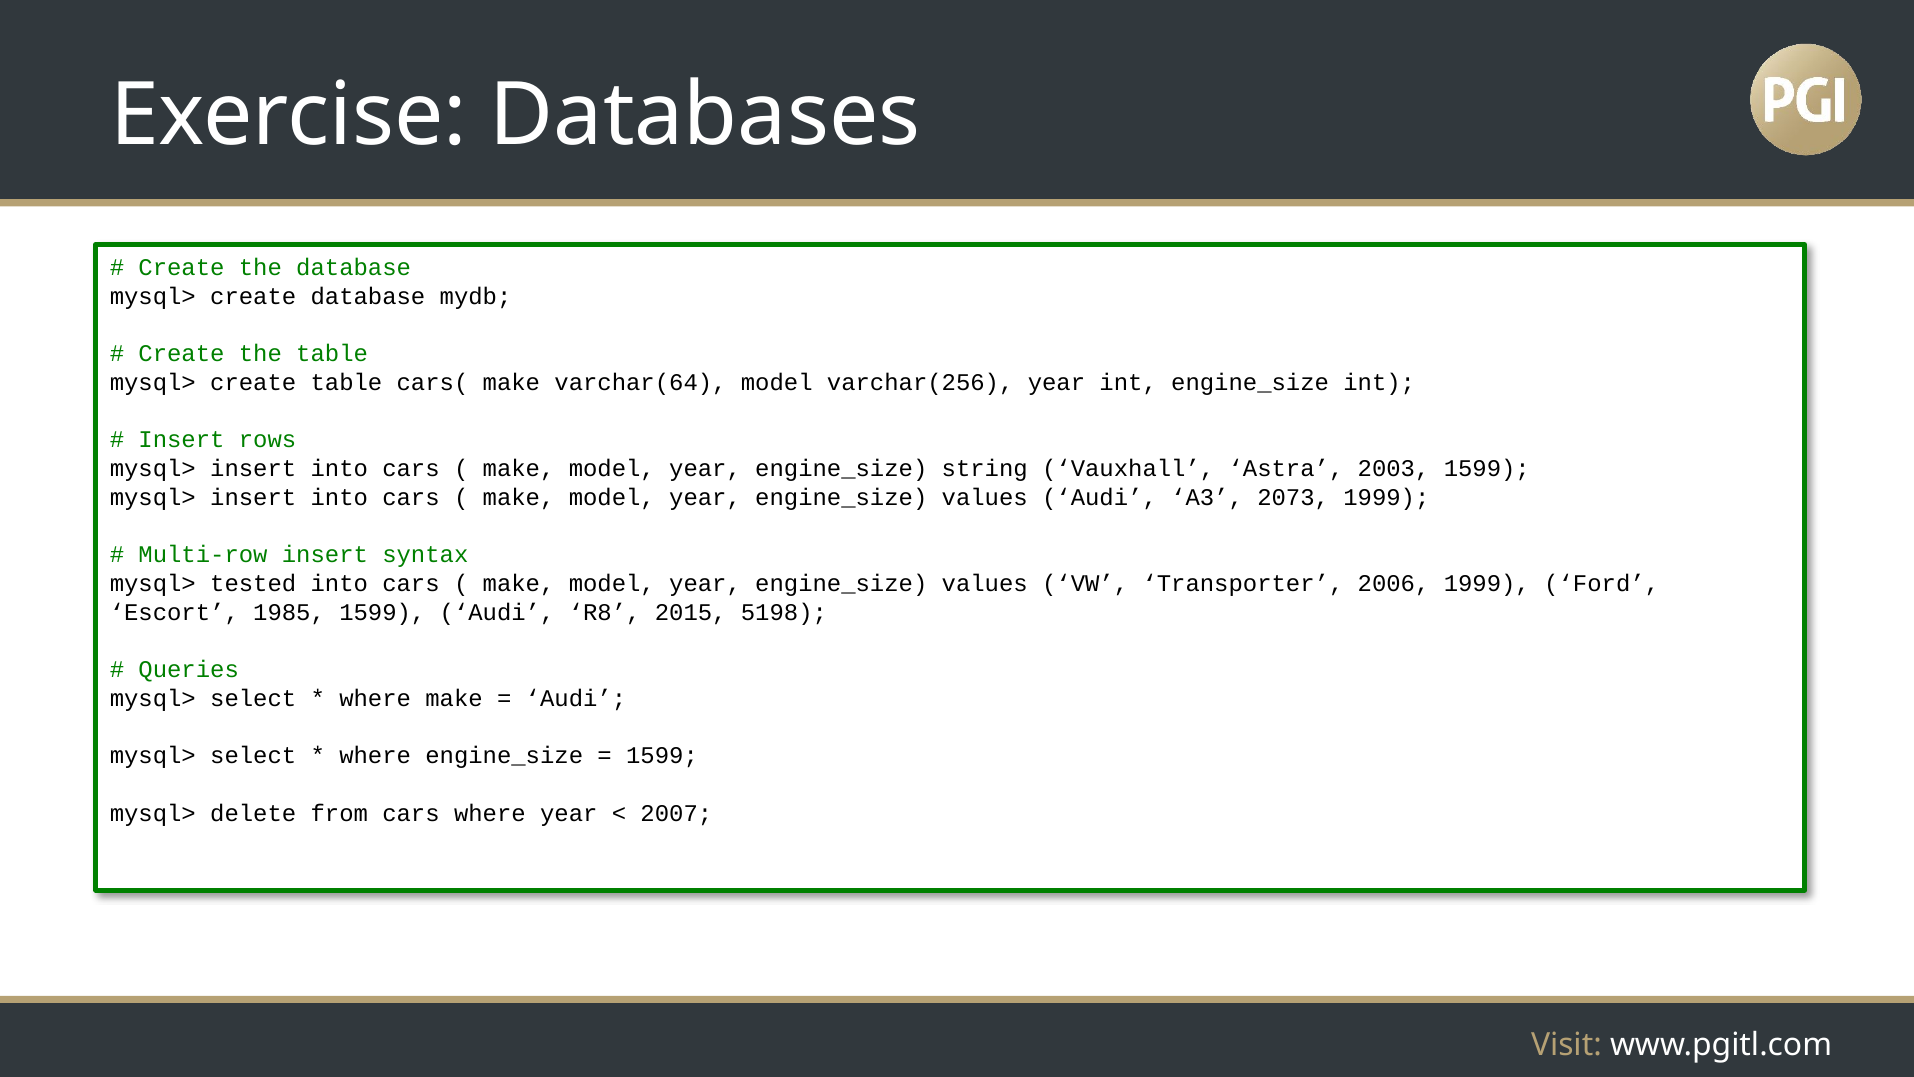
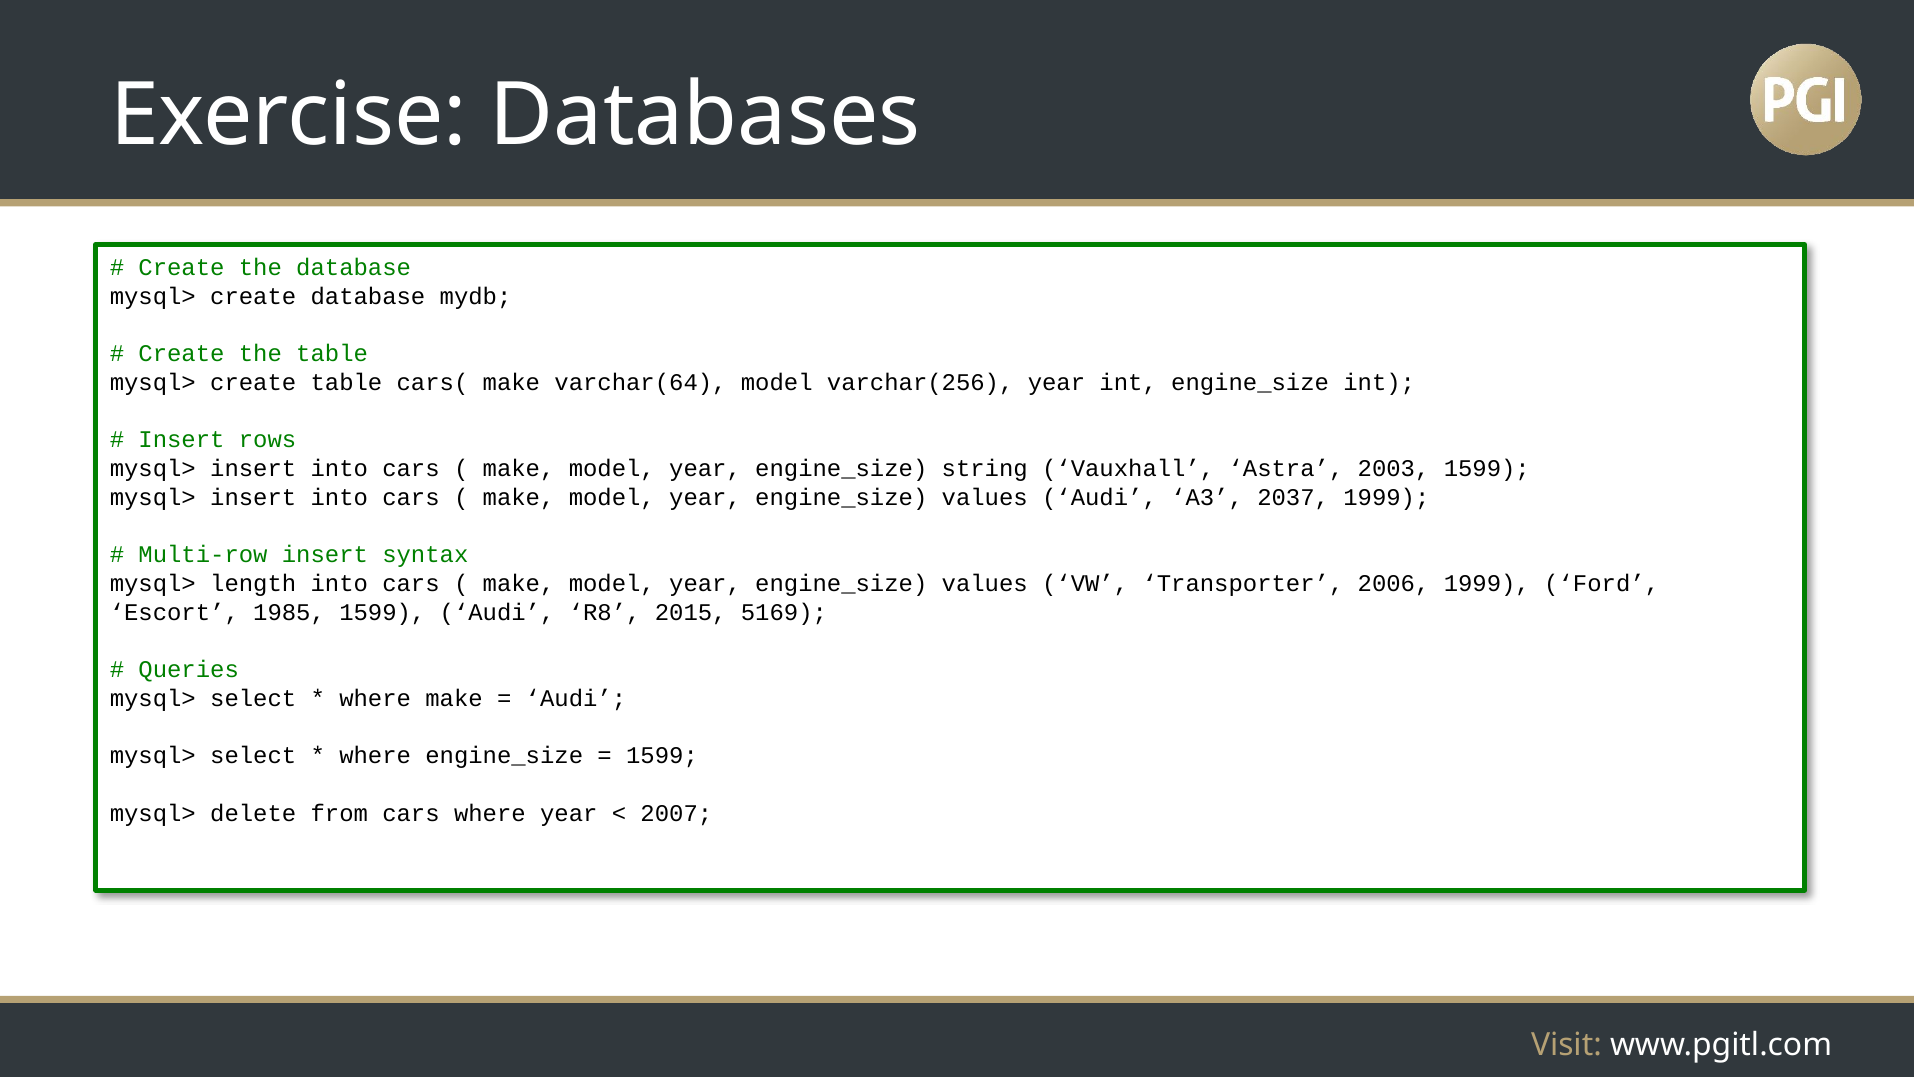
2073: 2073 -> 2037 (1293, 497)
tested: tested -> length (253, 583)
5198: 5198 -> 5169 (784, 612)
